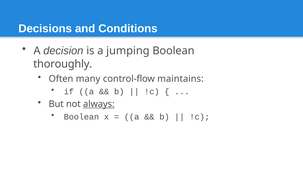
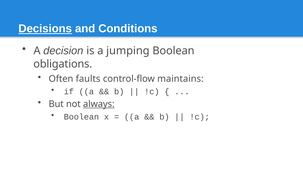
Decisions underline: none -> present (45, 29)
thoroughly: thoroughly -> obligations (63, 64)
many: many -> faults (88, 78)
